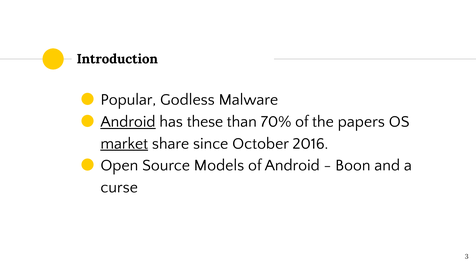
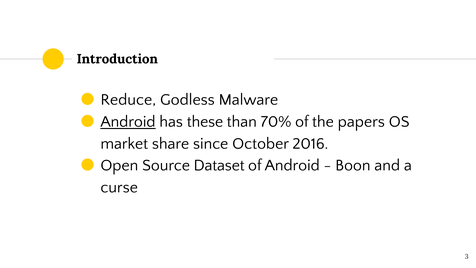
Popular: Popular -> Reduce (128, 100)
market underline: present -> none (124, 143)
Models: Models -> Dataset (219, 165)
